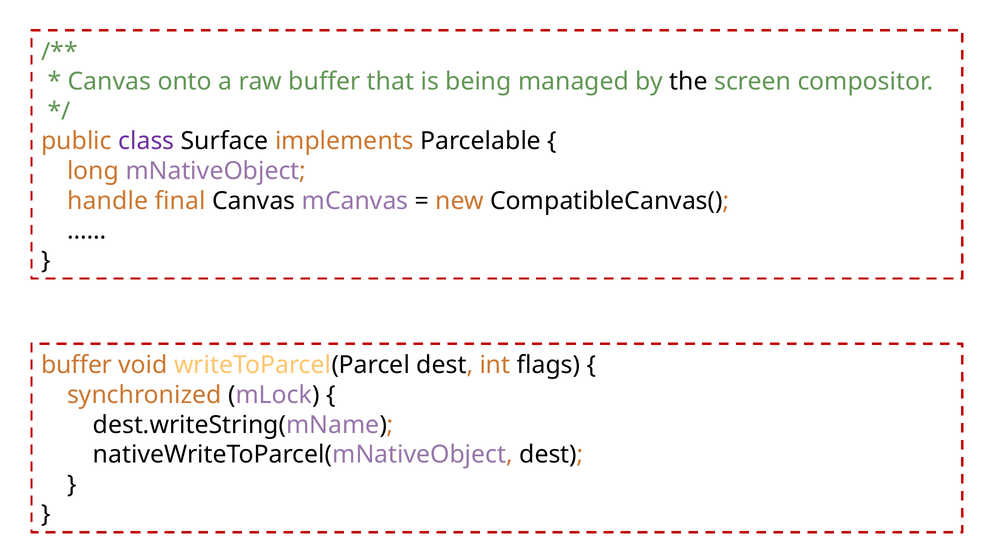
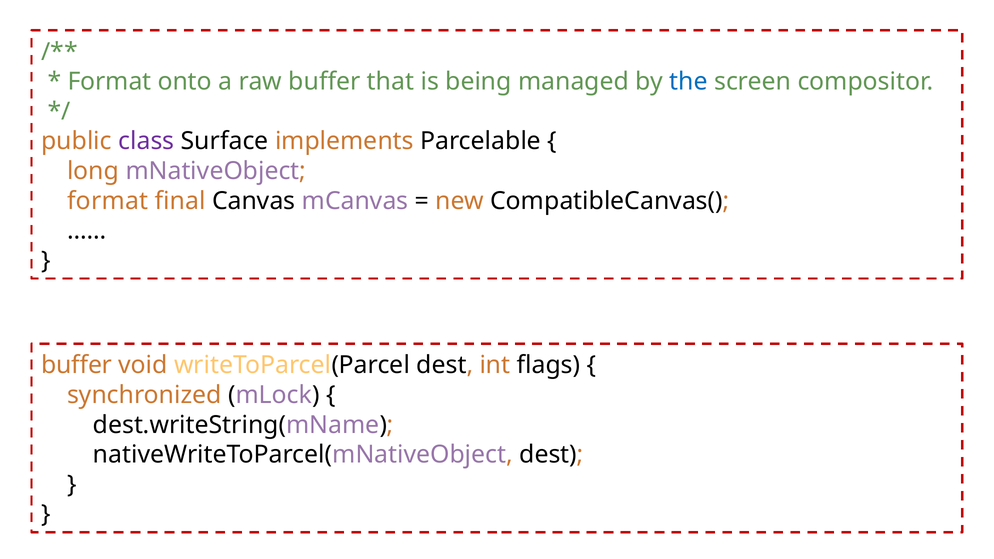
Canvas: Canvas -> Format (110, 82)
the colour: black -> blue (689, 82)
handle: handle -> format (108, 201)
